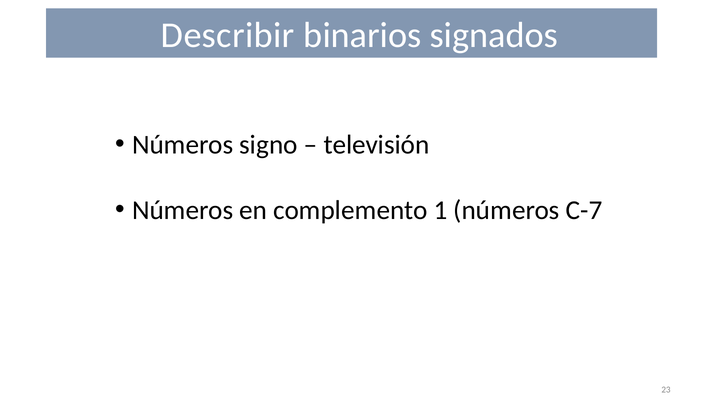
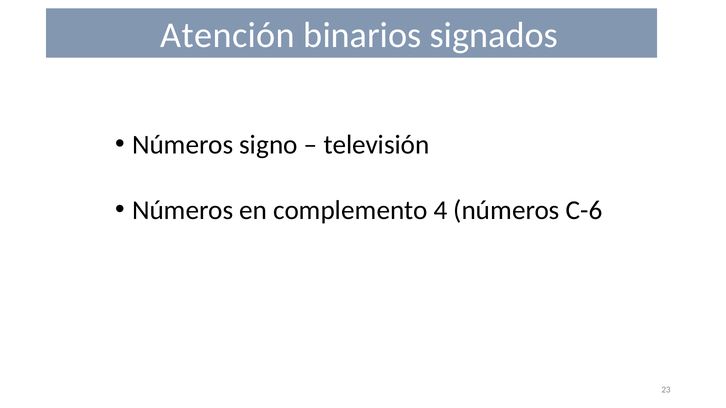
Describir: Describir -> Atención (228, 35)
1: 1 -> 4 (440, 210)
C-7: C-7 -> C-6 (584, 210)
